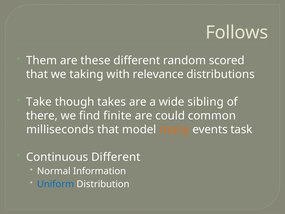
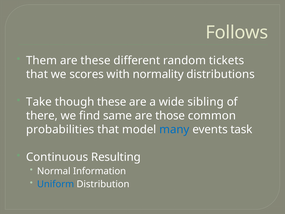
scored: scored -> tickets (227, 60)
taking: taking -> scores (87, 74)
relevance: relevance -> normality (158, 74)
though takes: takes -> these (112, 102)
finite: finite -> same (118, 116)
could: could -> those (170, 116)
milliseconds: milliseconds -> probabilities (60, 129)
many colour: orange -> blue (174, 129)
Continuous Different: Different -> Resulting (116, 157)
